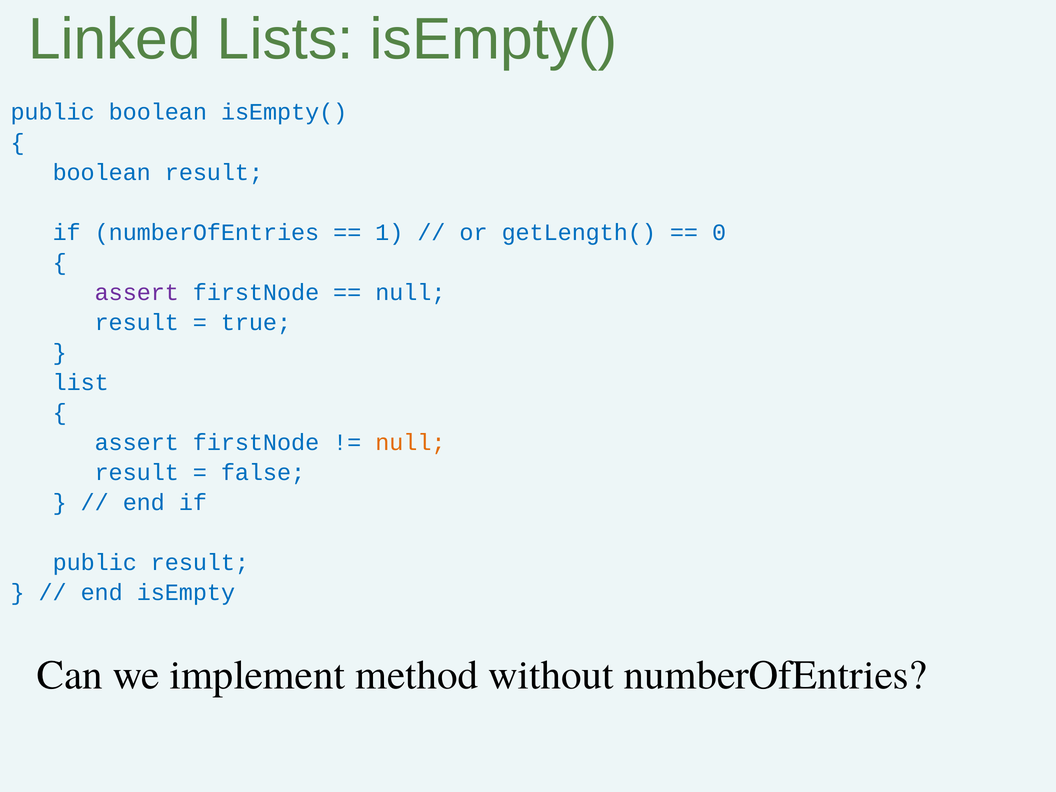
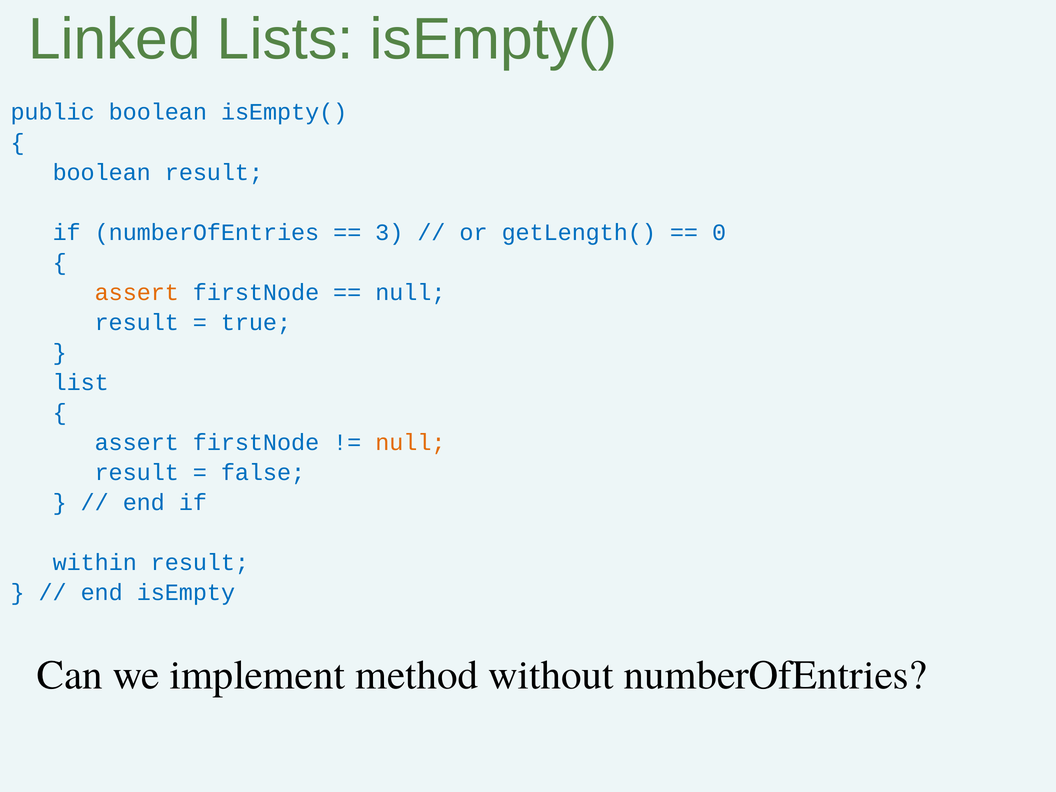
1: 1 -> 3 (389, 232)
assert colour: purple -> orange (137, 292)
public: public -> within (95, 563)
